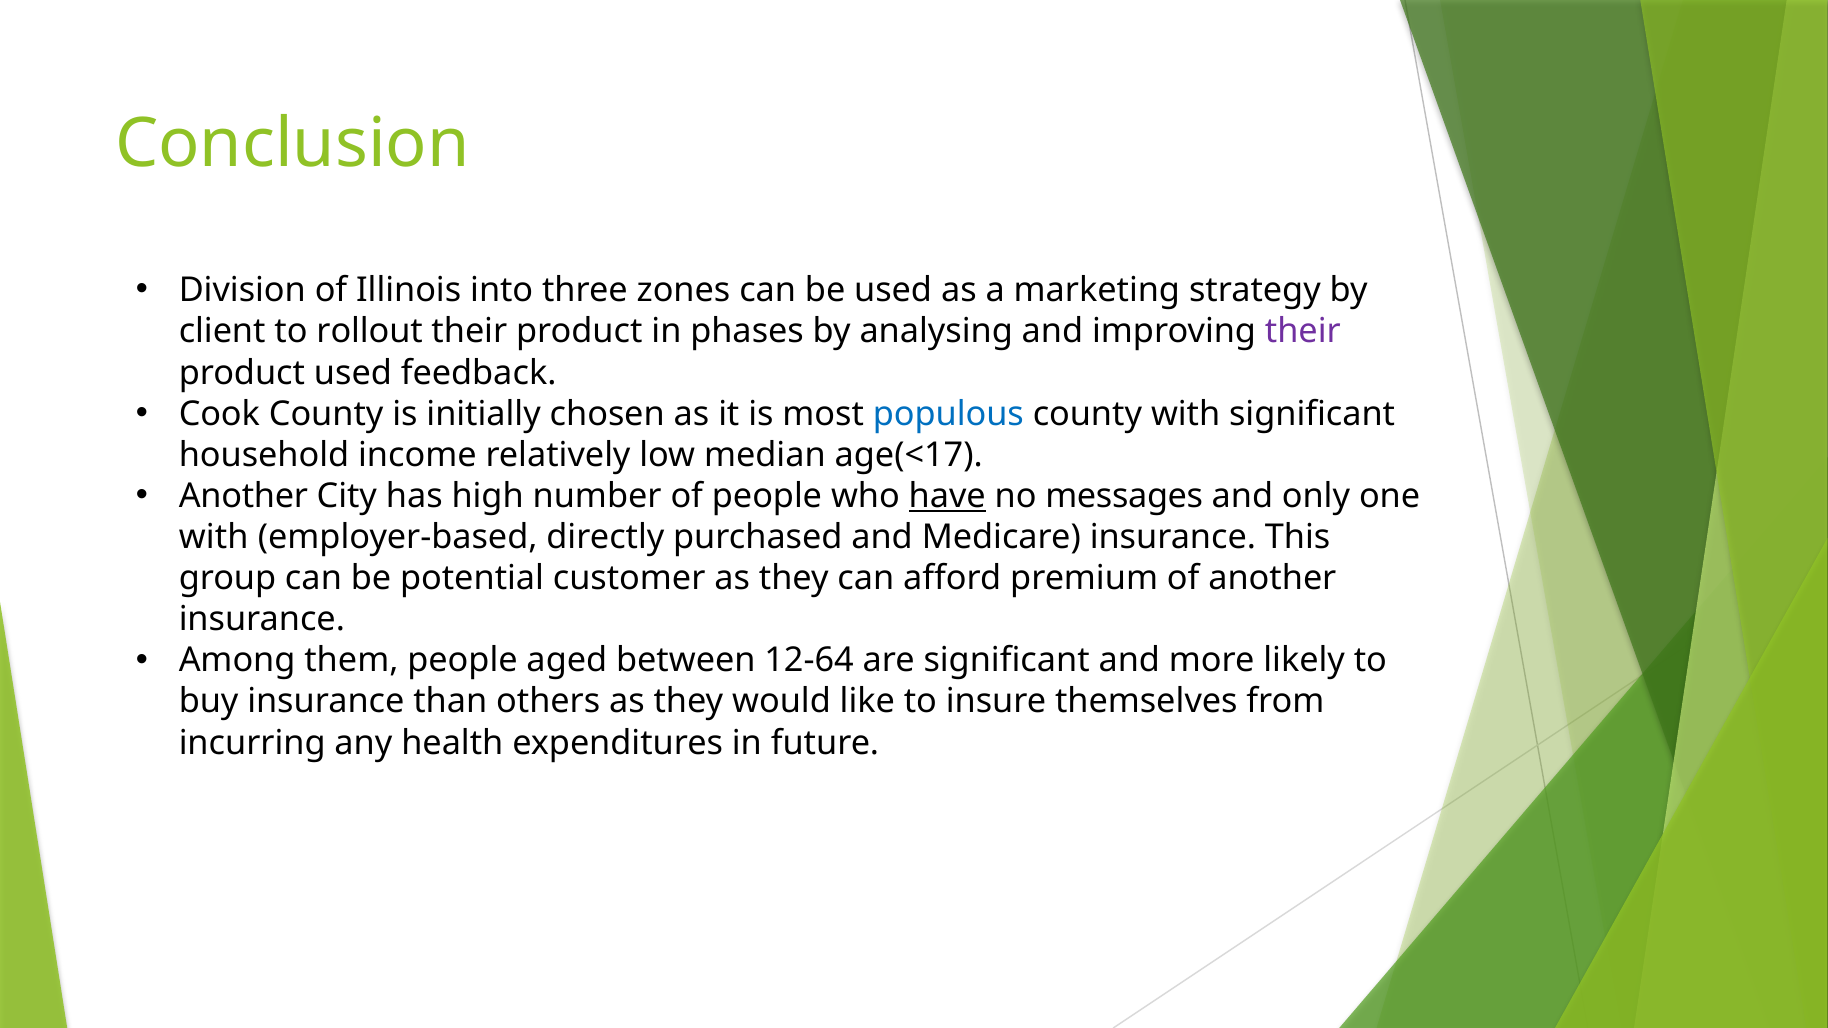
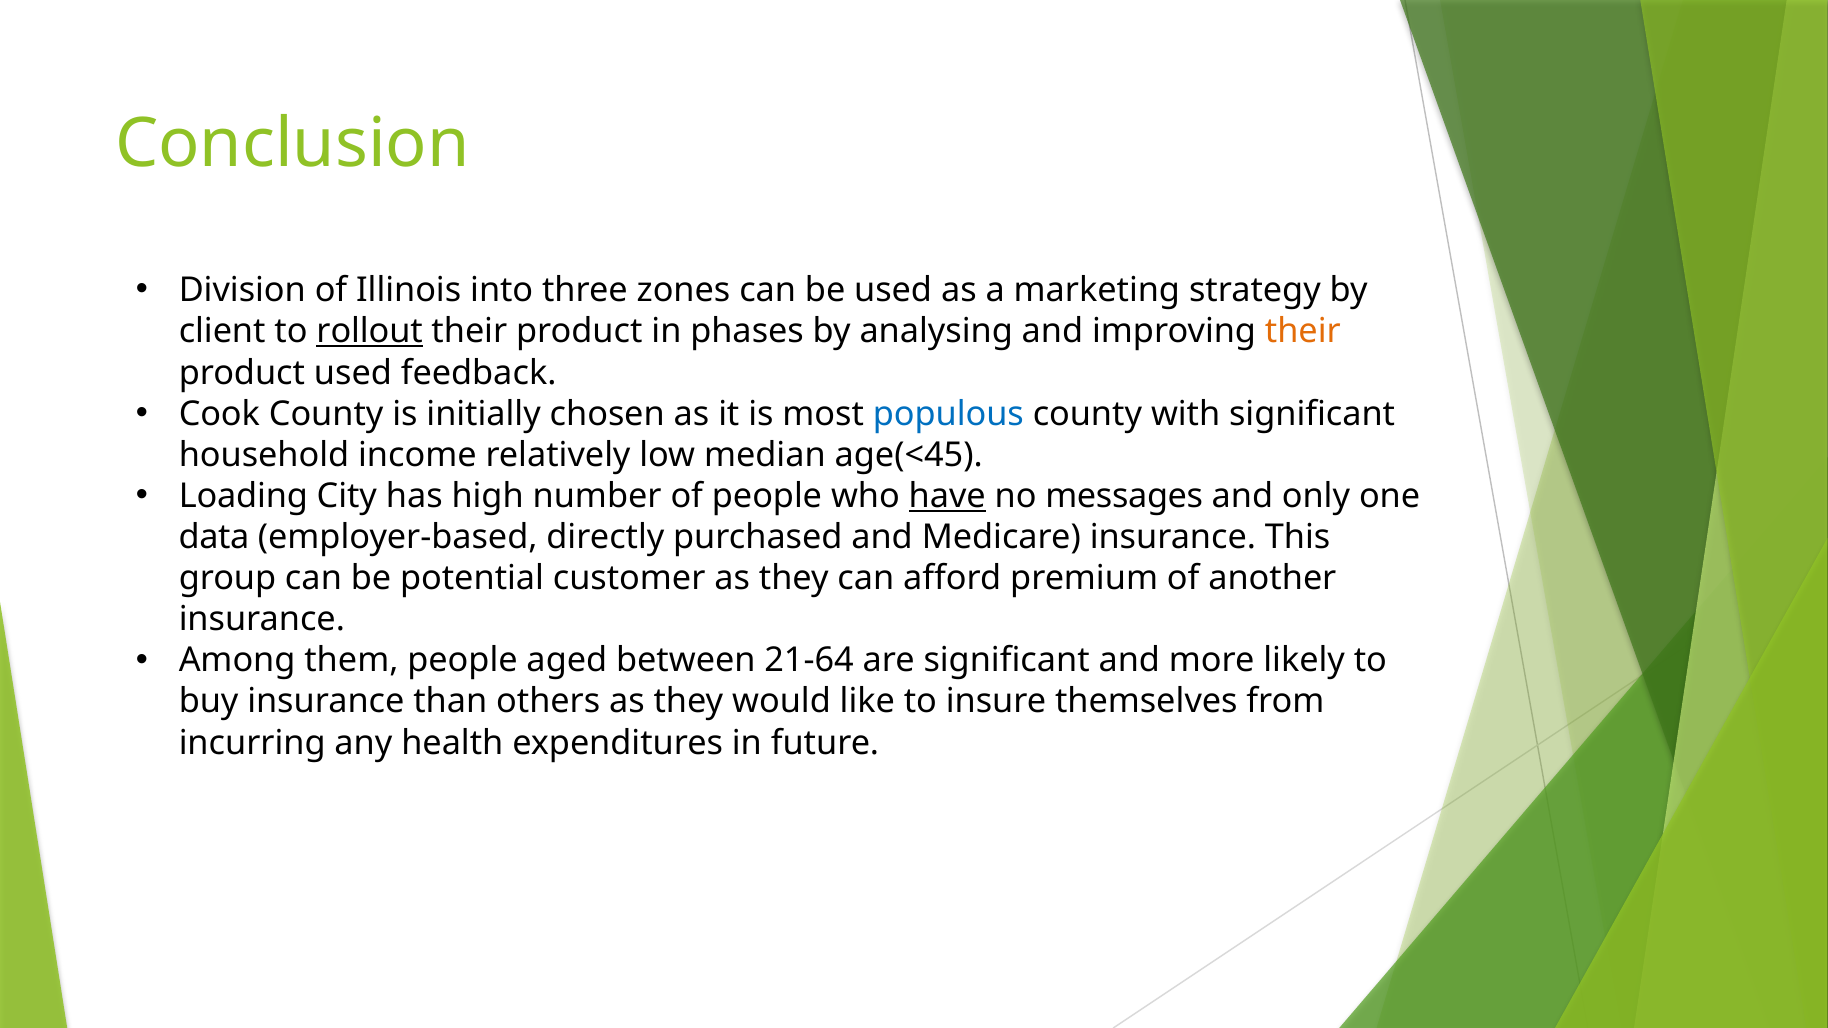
rollout underline: none -> present (370, 332)
their colour: purple -> orange (1303, 332)
age(<17: age(<17 -> age(<45 (909, 455)
Another: Another -> Loading (243, 496)
with: with -> data (214, 537)
12-64: 12-64 -> 21-64 (809, 661)
